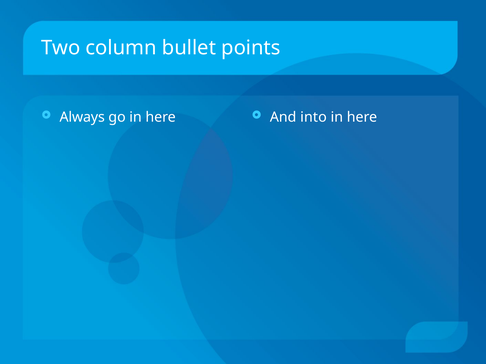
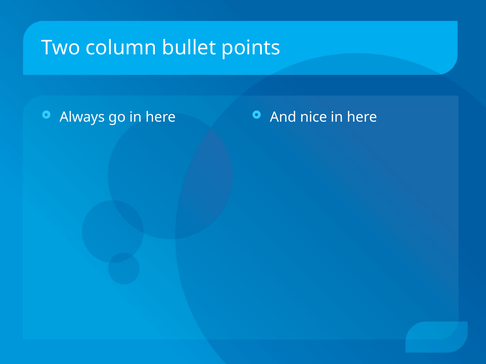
into: into -> nice (314, 117)
